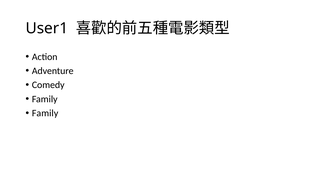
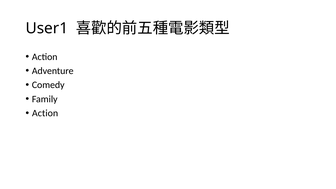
Family: Family -> Action (45, 113)
